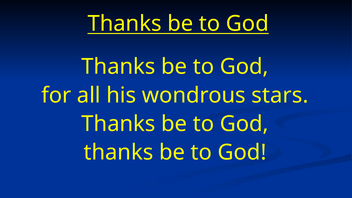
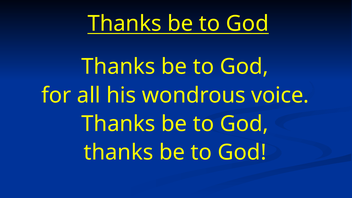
stars: stars -> voice (280, 95)
